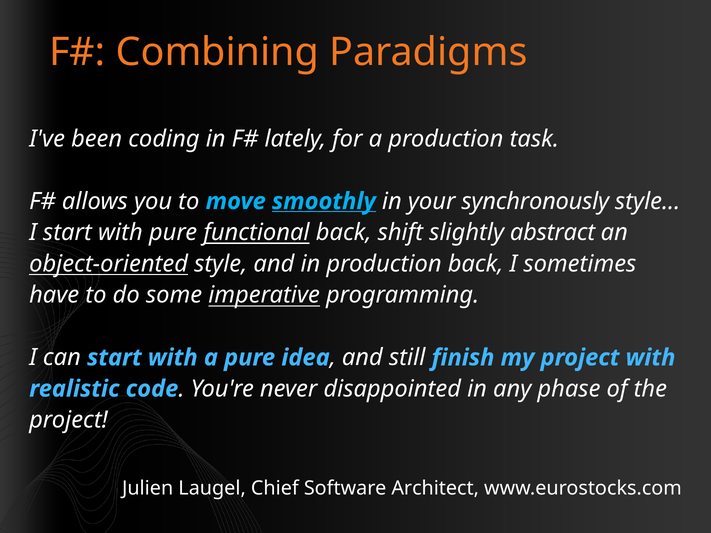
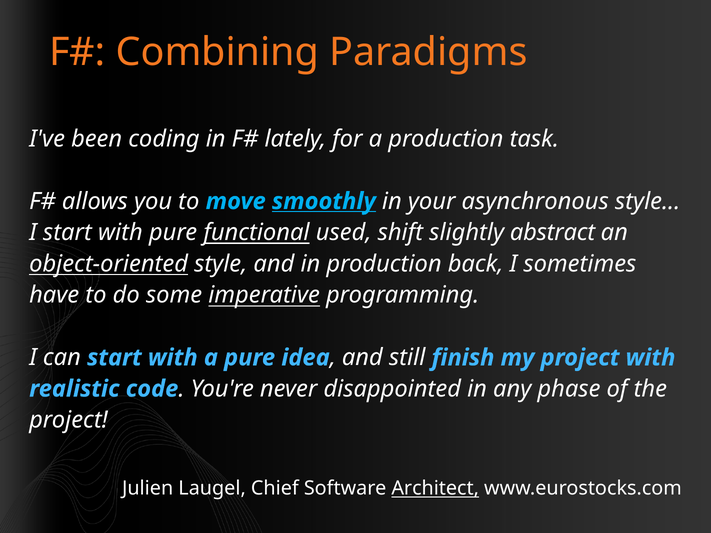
synchronously: synchronously -> asynchronous (535, 201)
functional back: back -> used (344, 233)
Architect underline: none -> present (435, 489)
